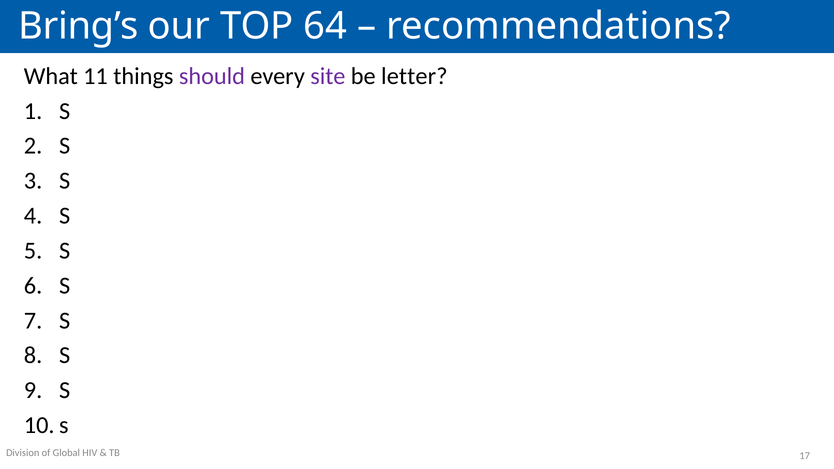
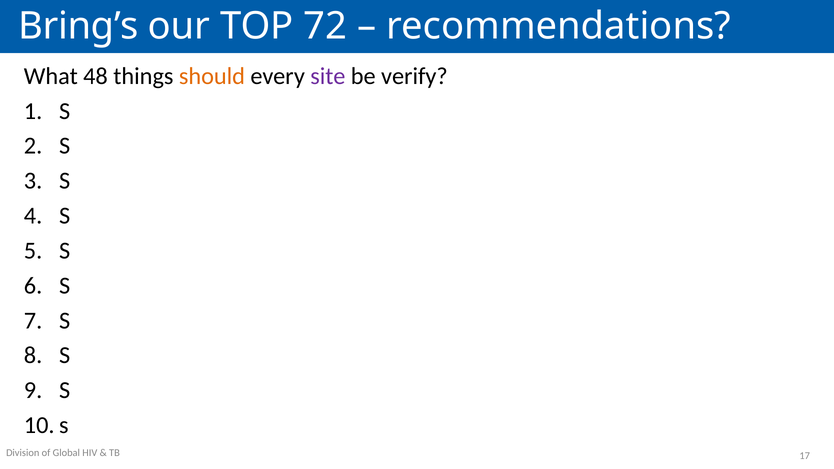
64: 64 -> 72 (325, 26)
11: 11 -> 48 (95, 76)
should colour: purple -> orange (212, 76)
letter: letter -> verify (414, 76)
